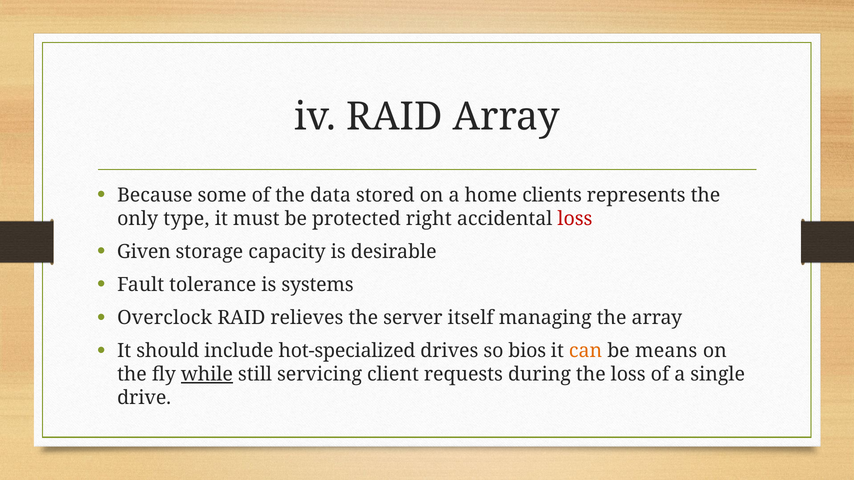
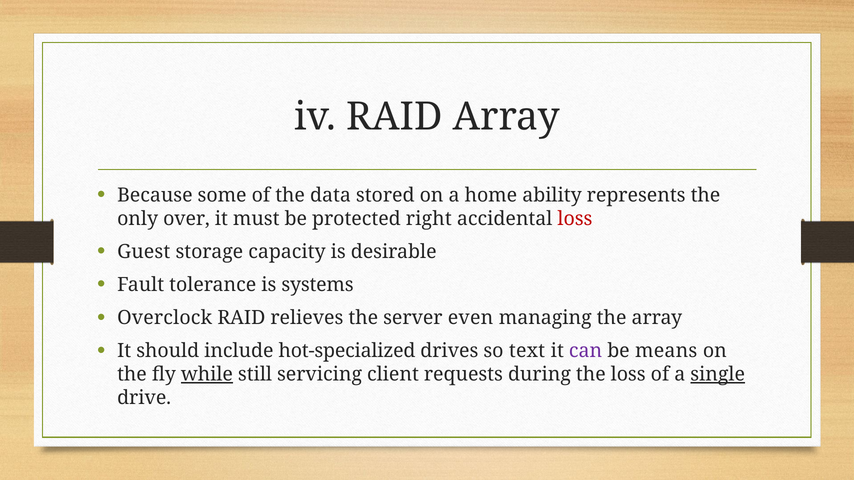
clients: clients -> ability (552, 195)
type: type -> over (187, 219)
Given: Given -> Guest (144, 252)
itself: itself -> even (471, 318)
bios: bios -> text (527, 351)
can colour: orange -> purple (586, 351)
single underline: none -> present (718, 375)
